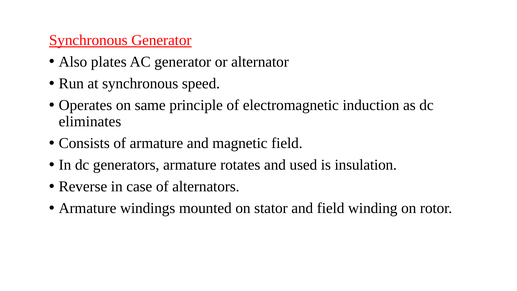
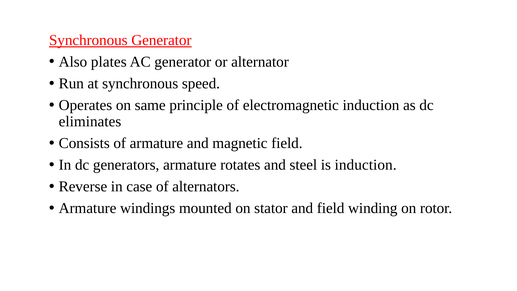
used: used -> steel (303, 165)
is insulation: insulation -> induction (366, 165)
